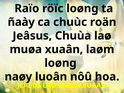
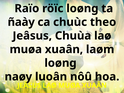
roän: roän -> theo (103, 22)
